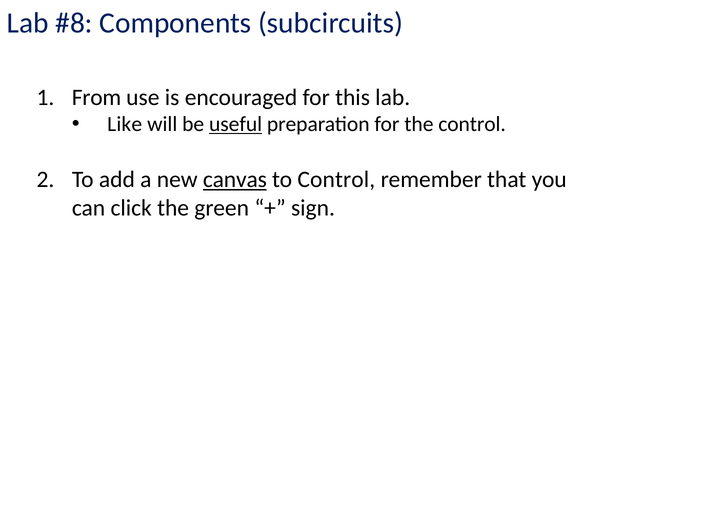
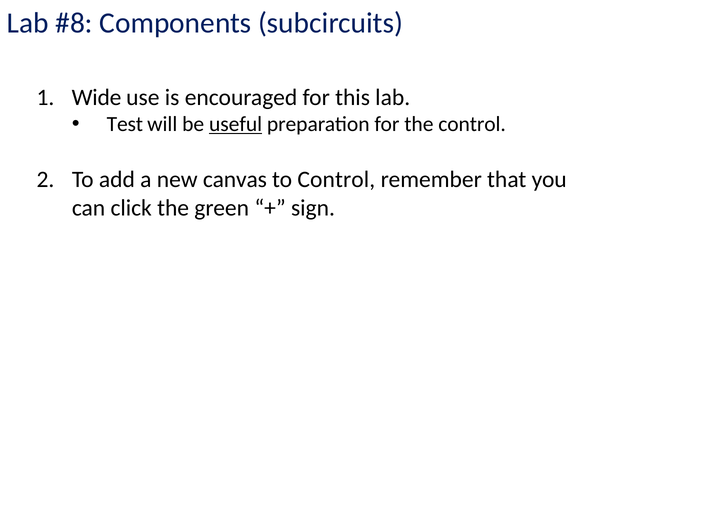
From: From -> Wide (97, 97)
Like: Like -> Test (125, 124)
canvas underline: present -> none (235, 180)
